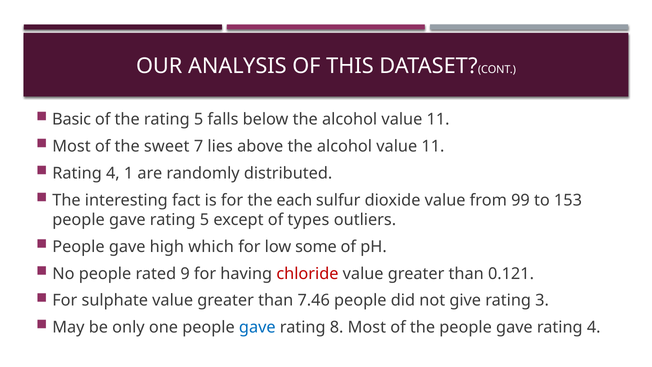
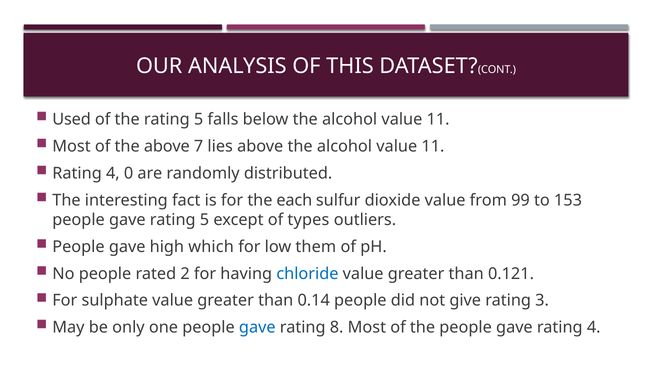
Basic: Basic -> Used (72, 119)
the sweet: sweet -> above (167, 146)
1: 1 -> 0 (129, 173)
some: some -> them (316, 247)
9: 9 -> 2 (185, 273)
chloride colour: red -> blue (307, 273)
7.46: 7.46 -> 0.14 (314, 300)
